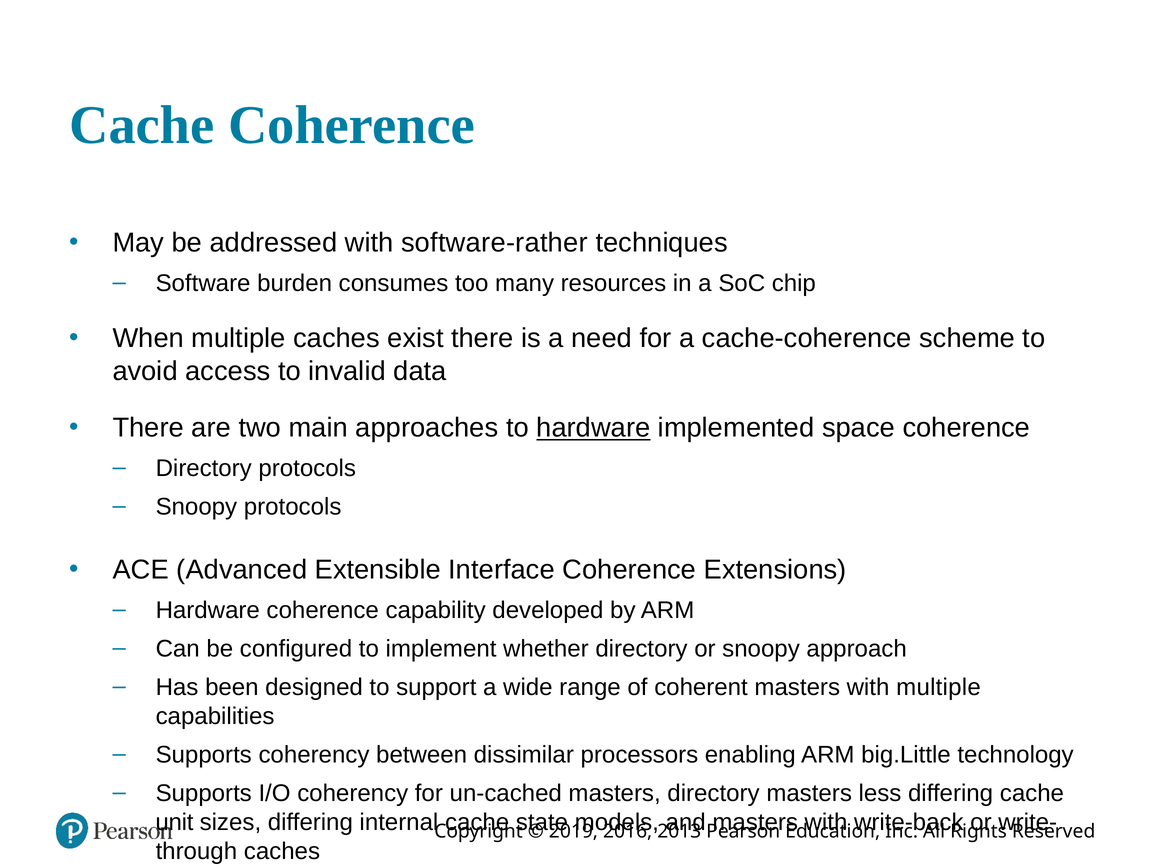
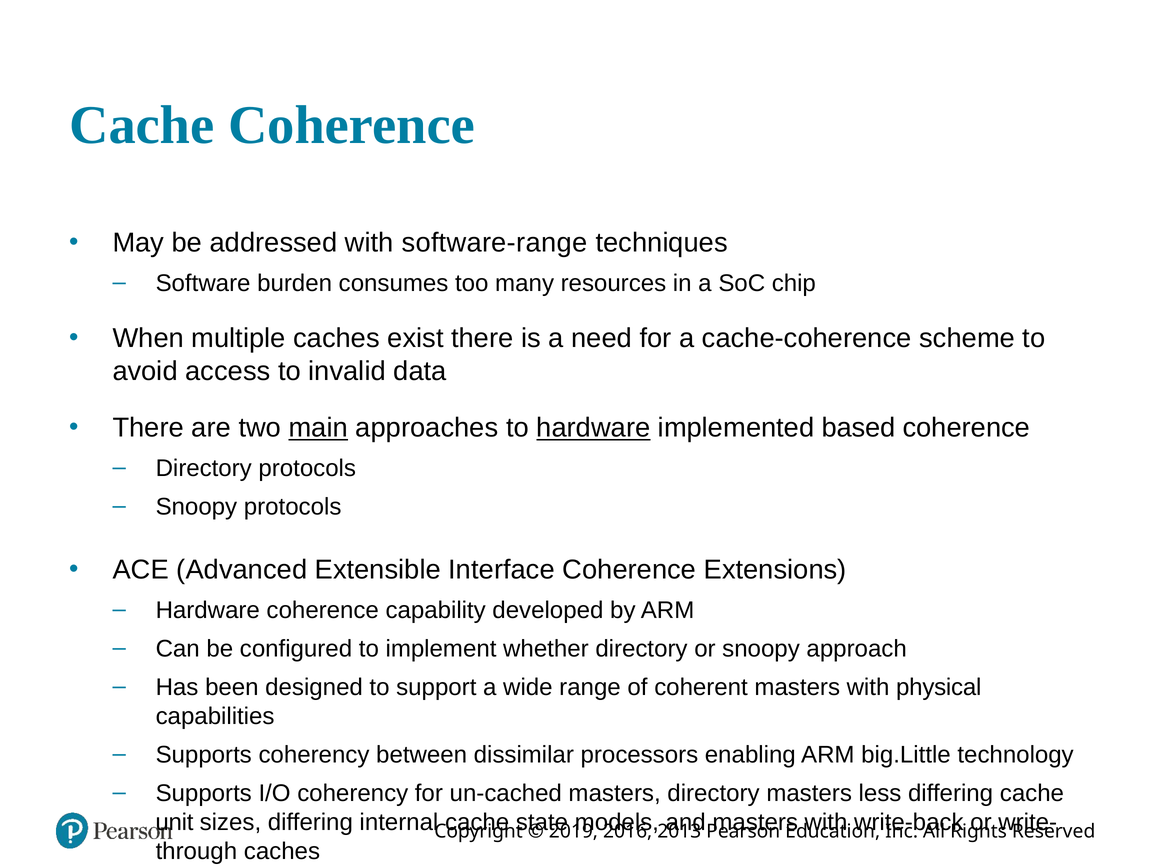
software-rather: software-rather -> software-range (494, 243)
main underline: none -> present (318, 428)
space: space -> based (859, 428)
with multiple: multiple -> physical (939, 687)
